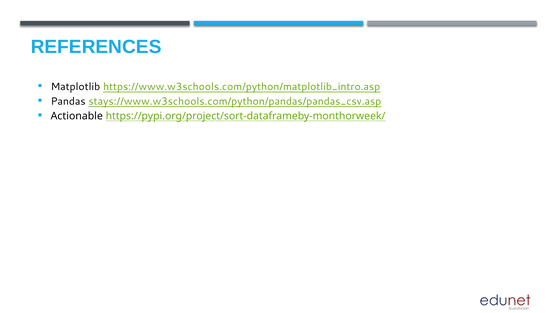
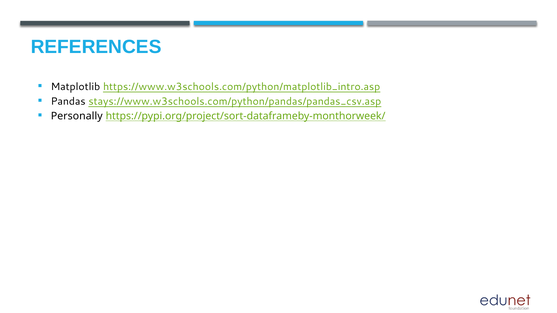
Actionable: Actionable -> Personally (77, 116)
